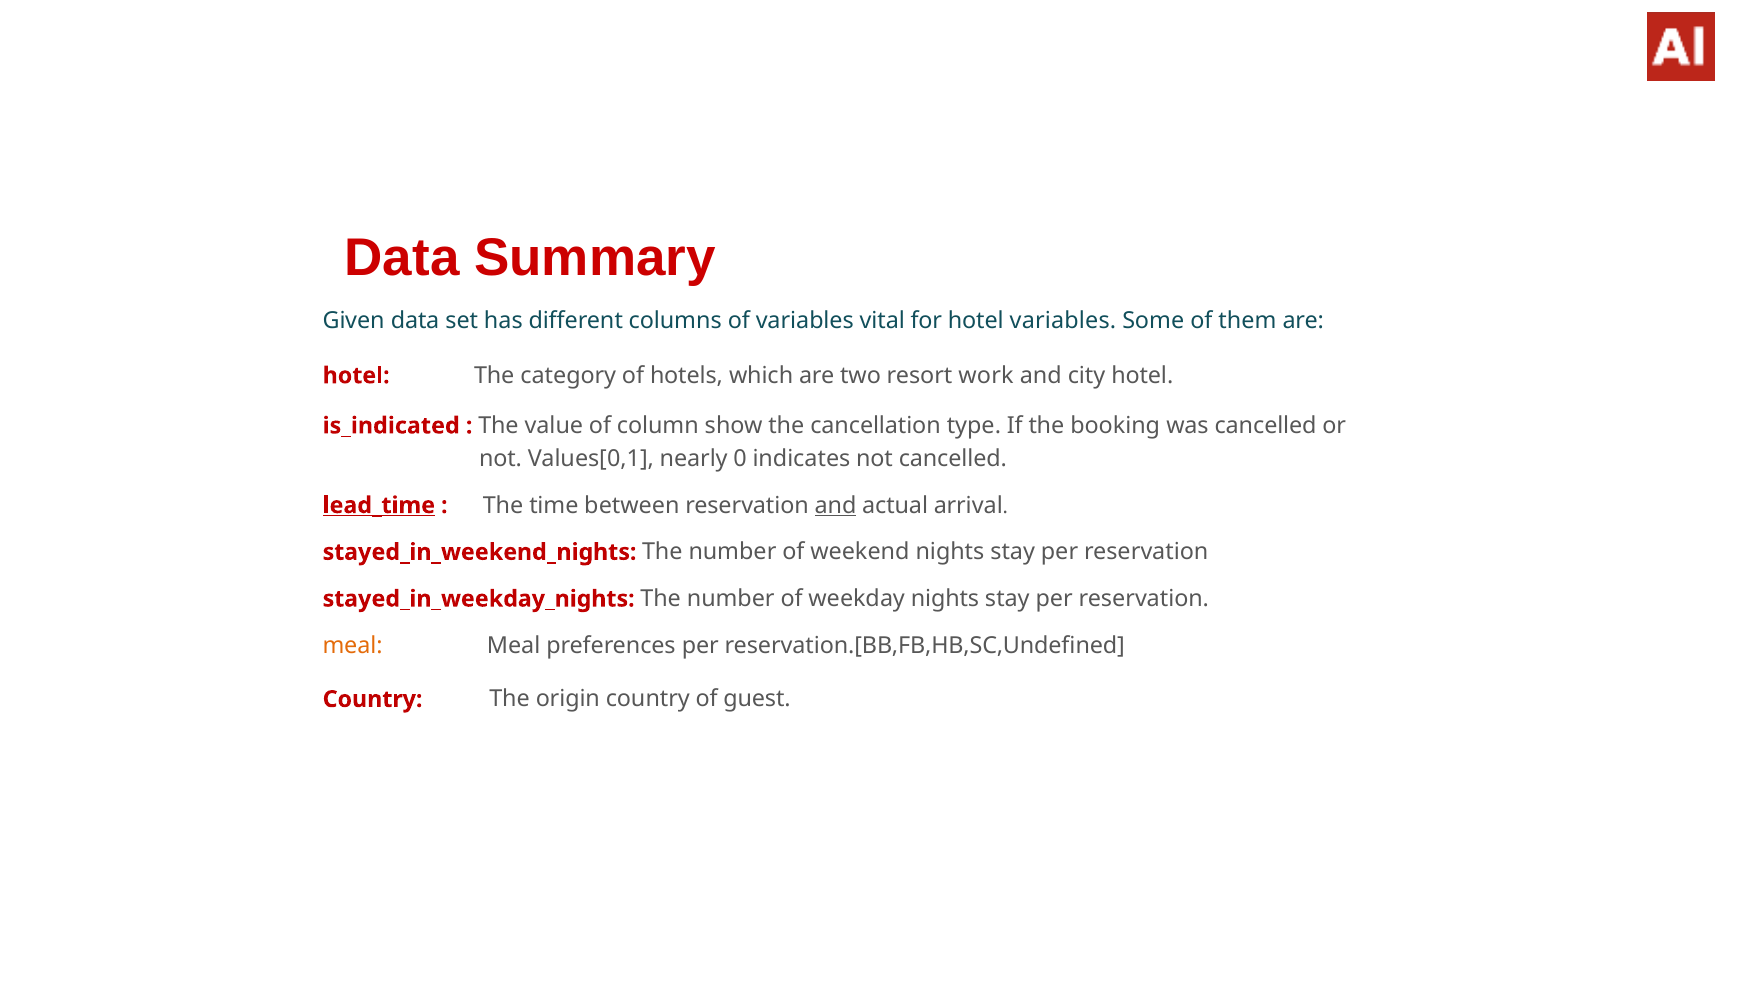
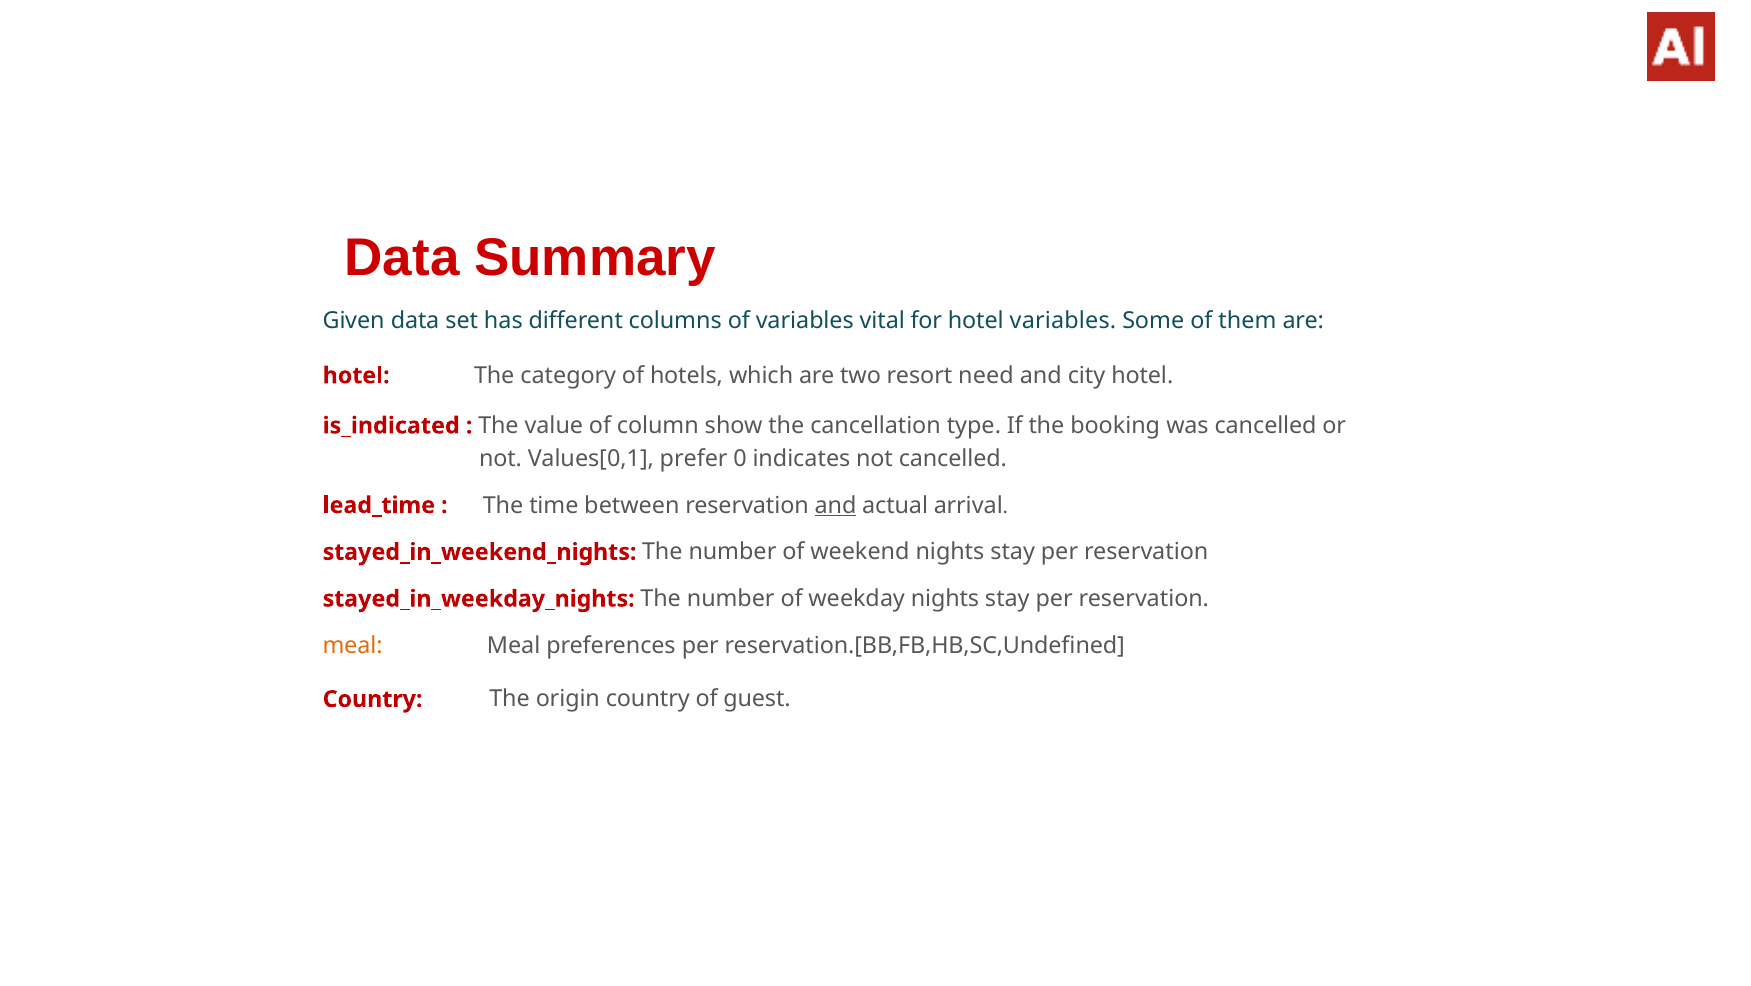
work: work -> need (986, 376)
nearly: nearly -> prefer (694, 458)
lead_time underline: present -> none (379, 505)
